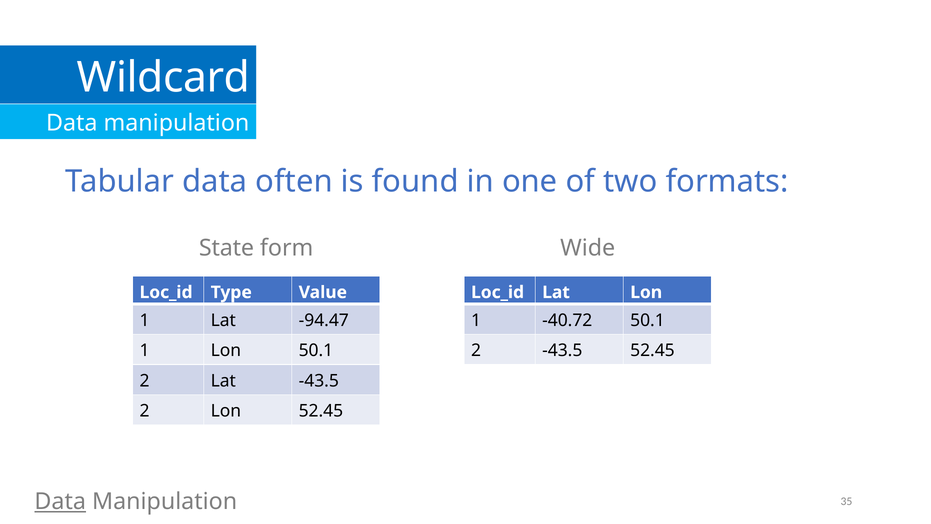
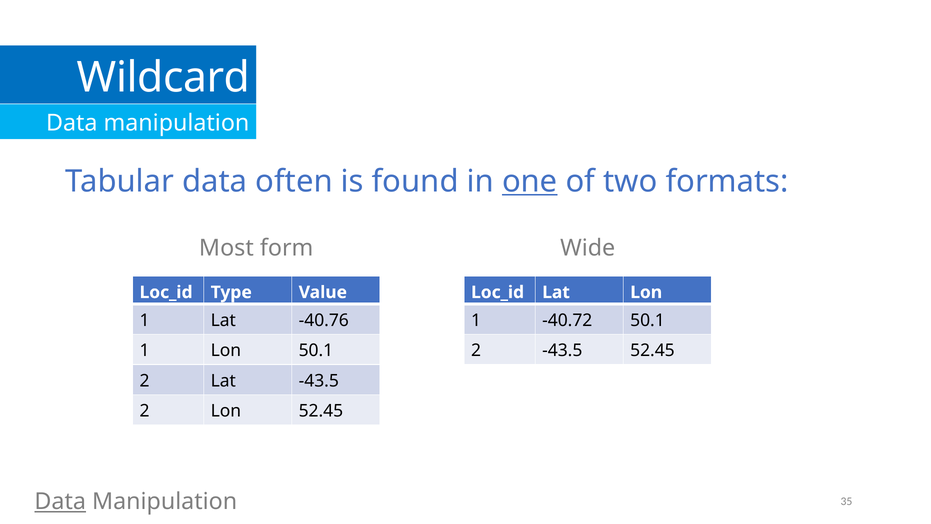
one underline: none -> present (530, 181)
State: State -> Most (226, 248)
-94.47: -94.47 -> -40.76 (324, 320)
